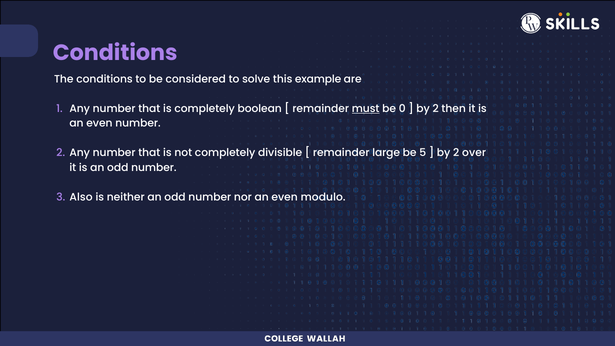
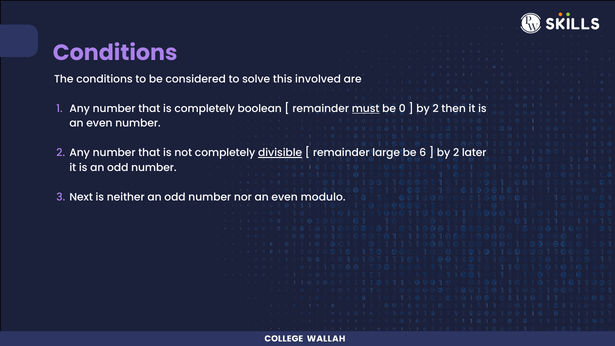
example: example -> involved (318, 79)
divisible underline: none -> present (280, 153)
5: 5 -> 6 (423, 153)
over: over -> later (474, 153)
Also: Also -> Next (81, 197)
